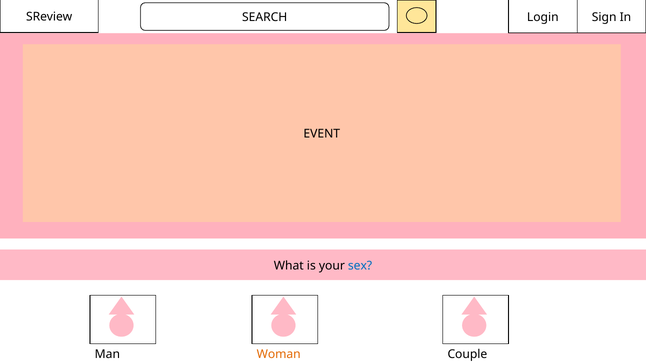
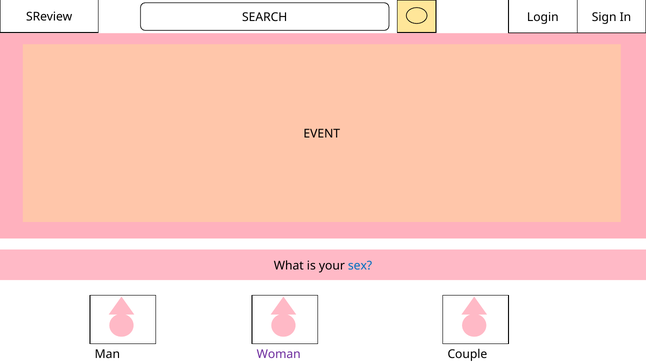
Woman colour: orange -> purple (279, 354)
